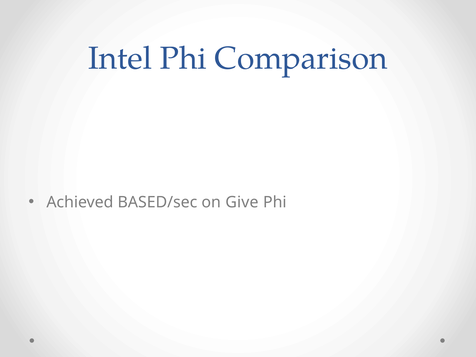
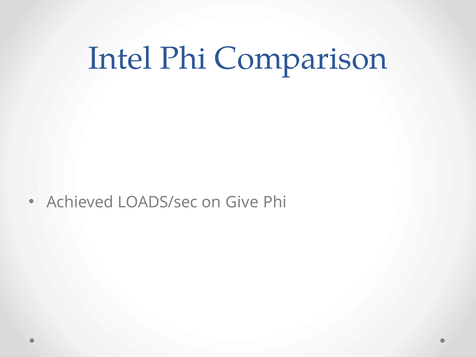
BASED/sec: BASED/sec -> LOADS/sec (158, 202)
